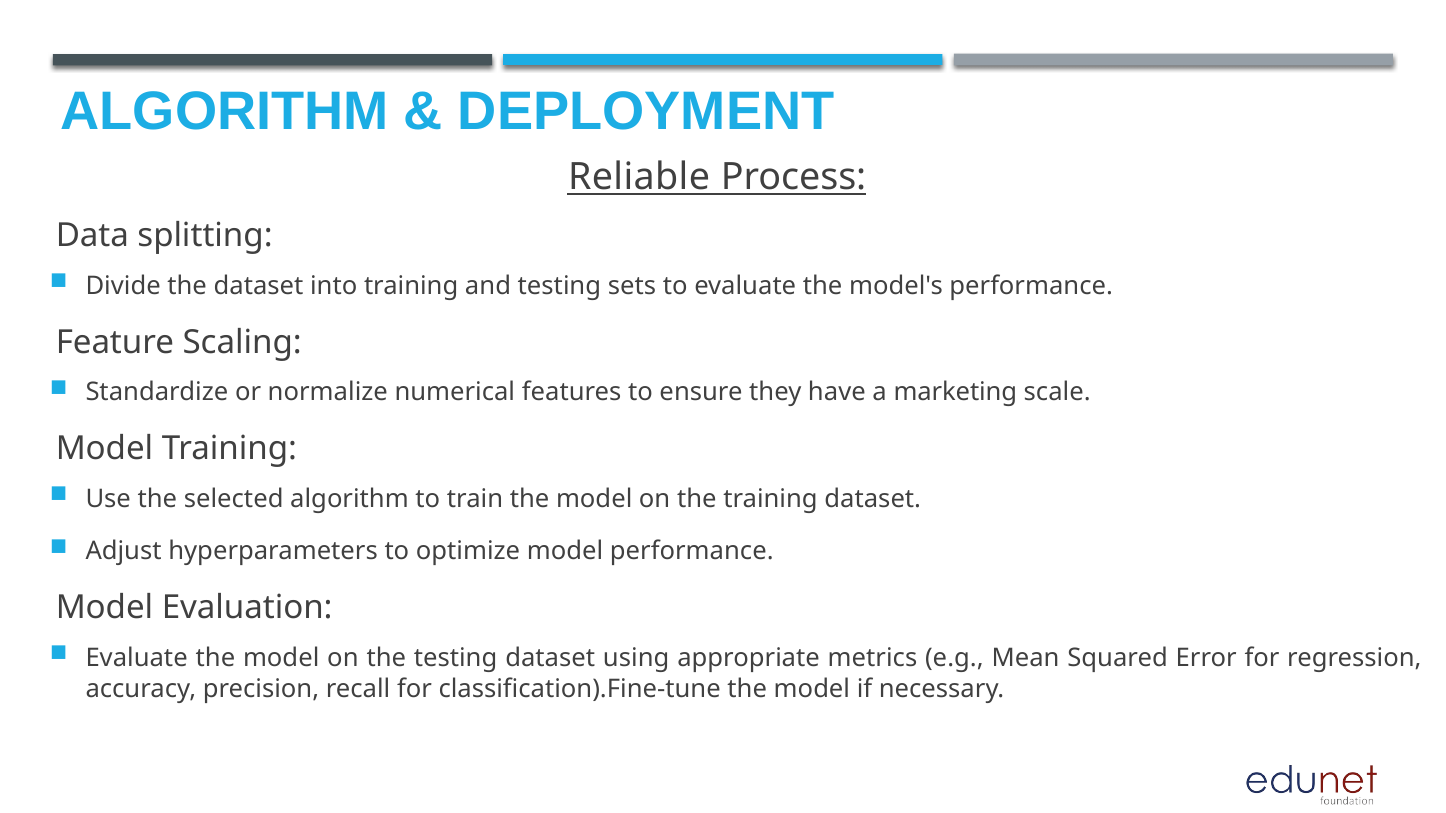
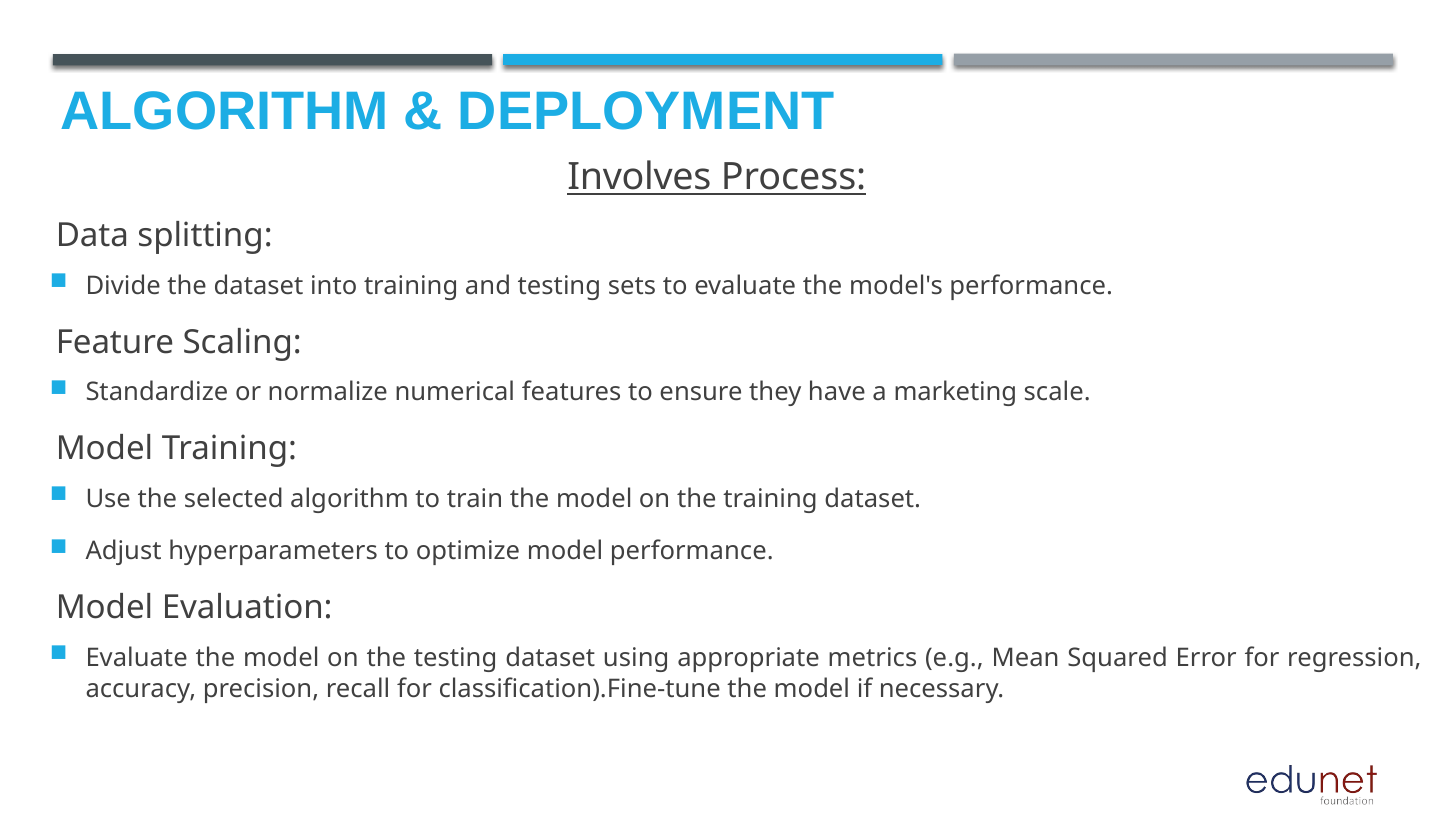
Reliable: Reliable -> Involves (639, 177)
